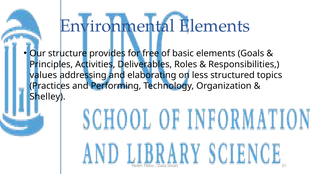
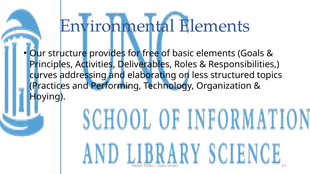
values: values -> curves (43, 75)
Shelley: Shelley -> Hoying (48, 97)
